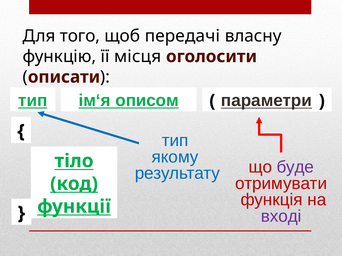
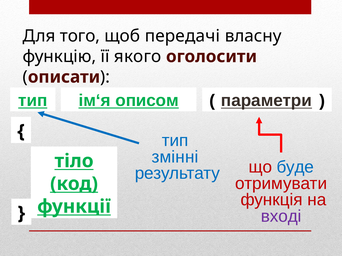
місця: місця -> якого (138, 57)
якому: якому -> змінні (175, 157)
буде colour: purple -> blue (295, 167)
